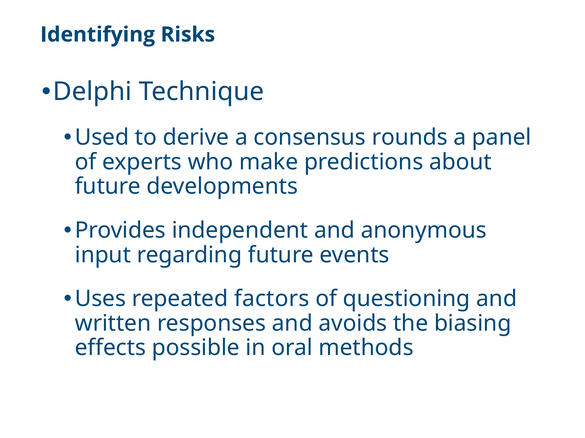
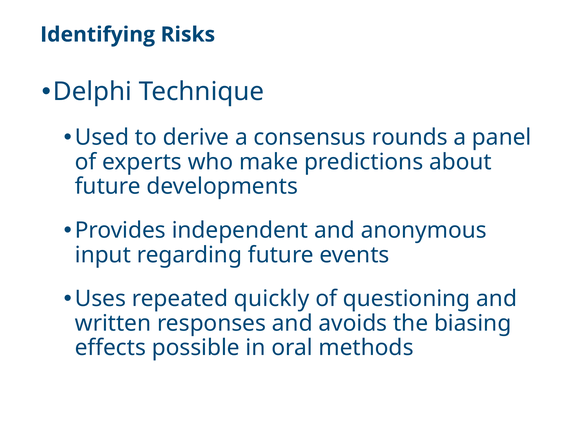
factors: factors -> quickly (272, 299)
